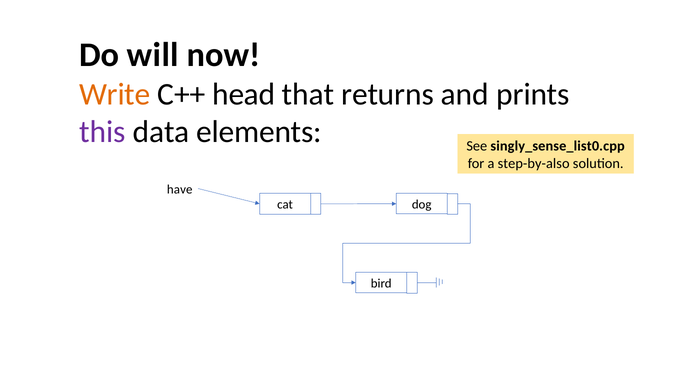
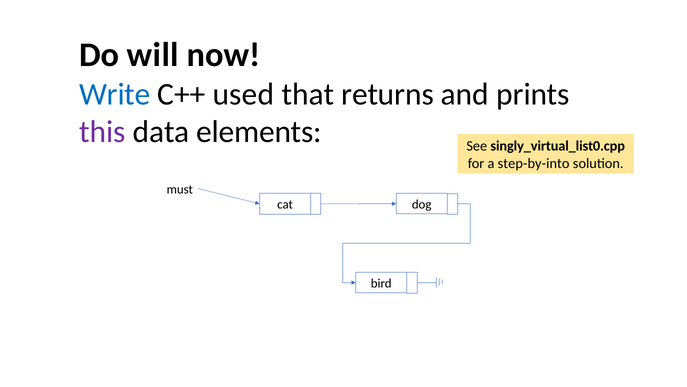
Write colour: orange -> blue (115, 94)
head: head -> used (244, 94)
singly_sense_list0.cpp: singly_sense_list0.cpp -> singly_virtual_list0.cpp (558, 146)
step-by-also: step-by-also -> step-by-into (534, 163)
have: have -> must (180, 189)
